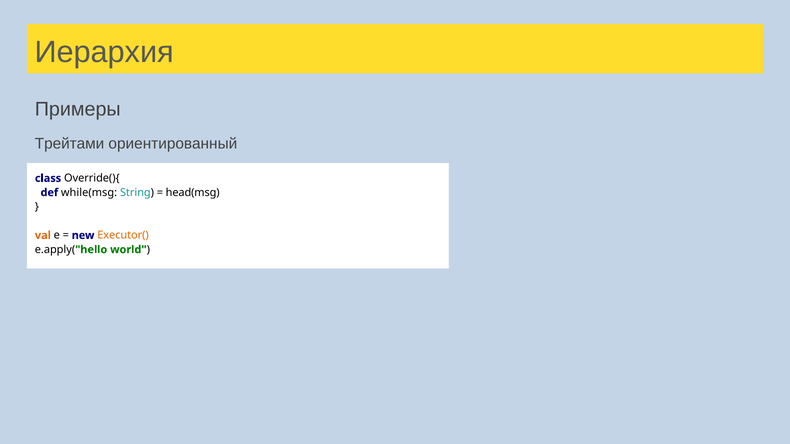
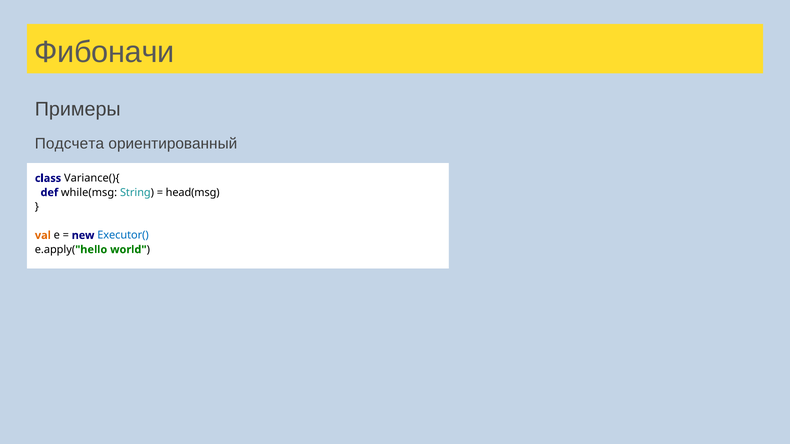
Иерархия: Иерархия -> Фибоначи (104, 52)
Трейтами: Трейтами -> Подсчета (69, 144)
Override(){: Override(){ -> Variance(){ (92, 178)
Executor( colour: orange -> blue (123, 236)
